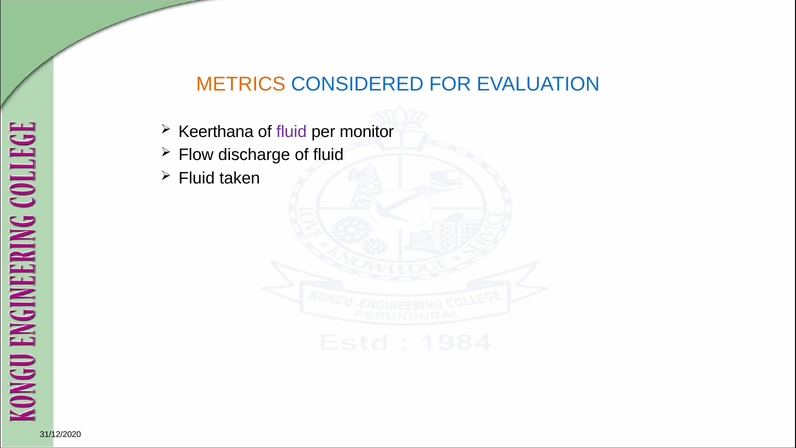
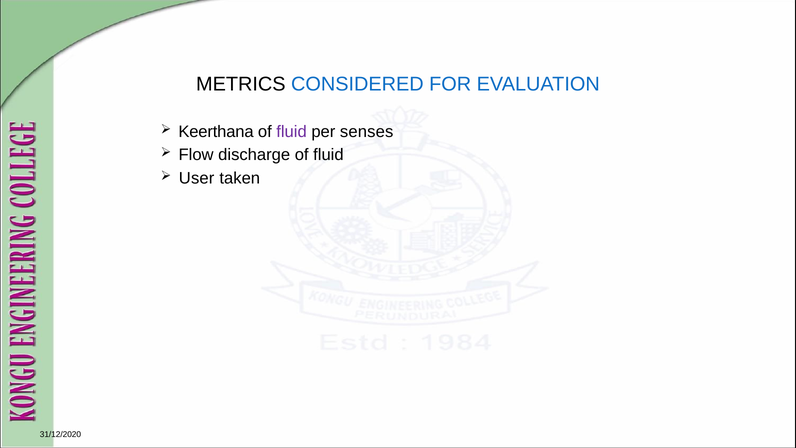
METRICS colour: orange -> black (241, 84)
monitor: monitor -> senses (367, 132)
Fluid: Fluid -> User (197, 178)
